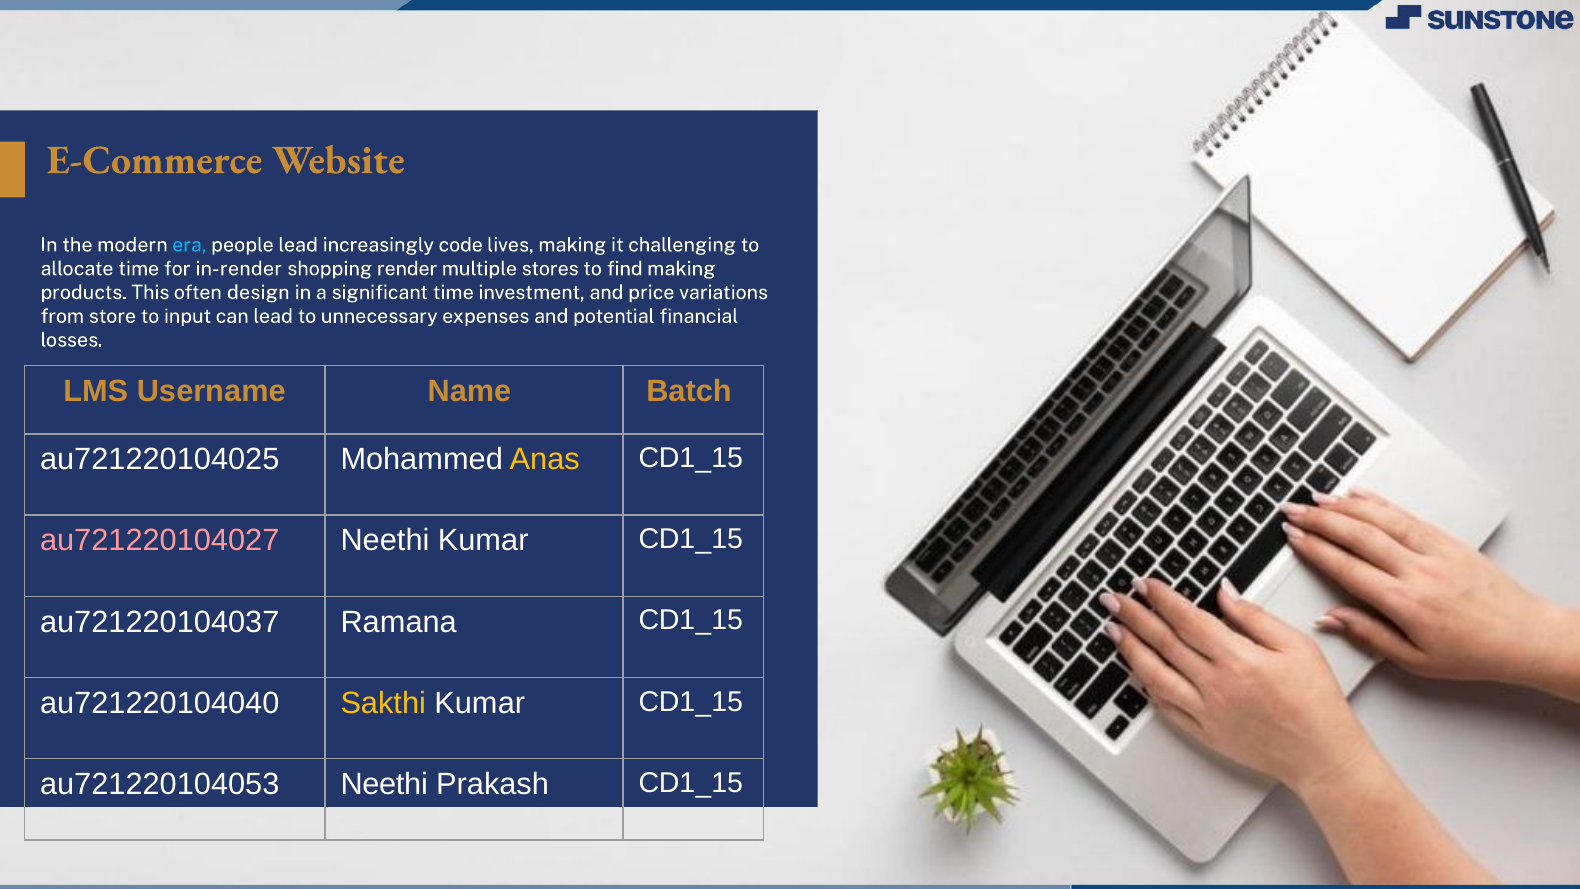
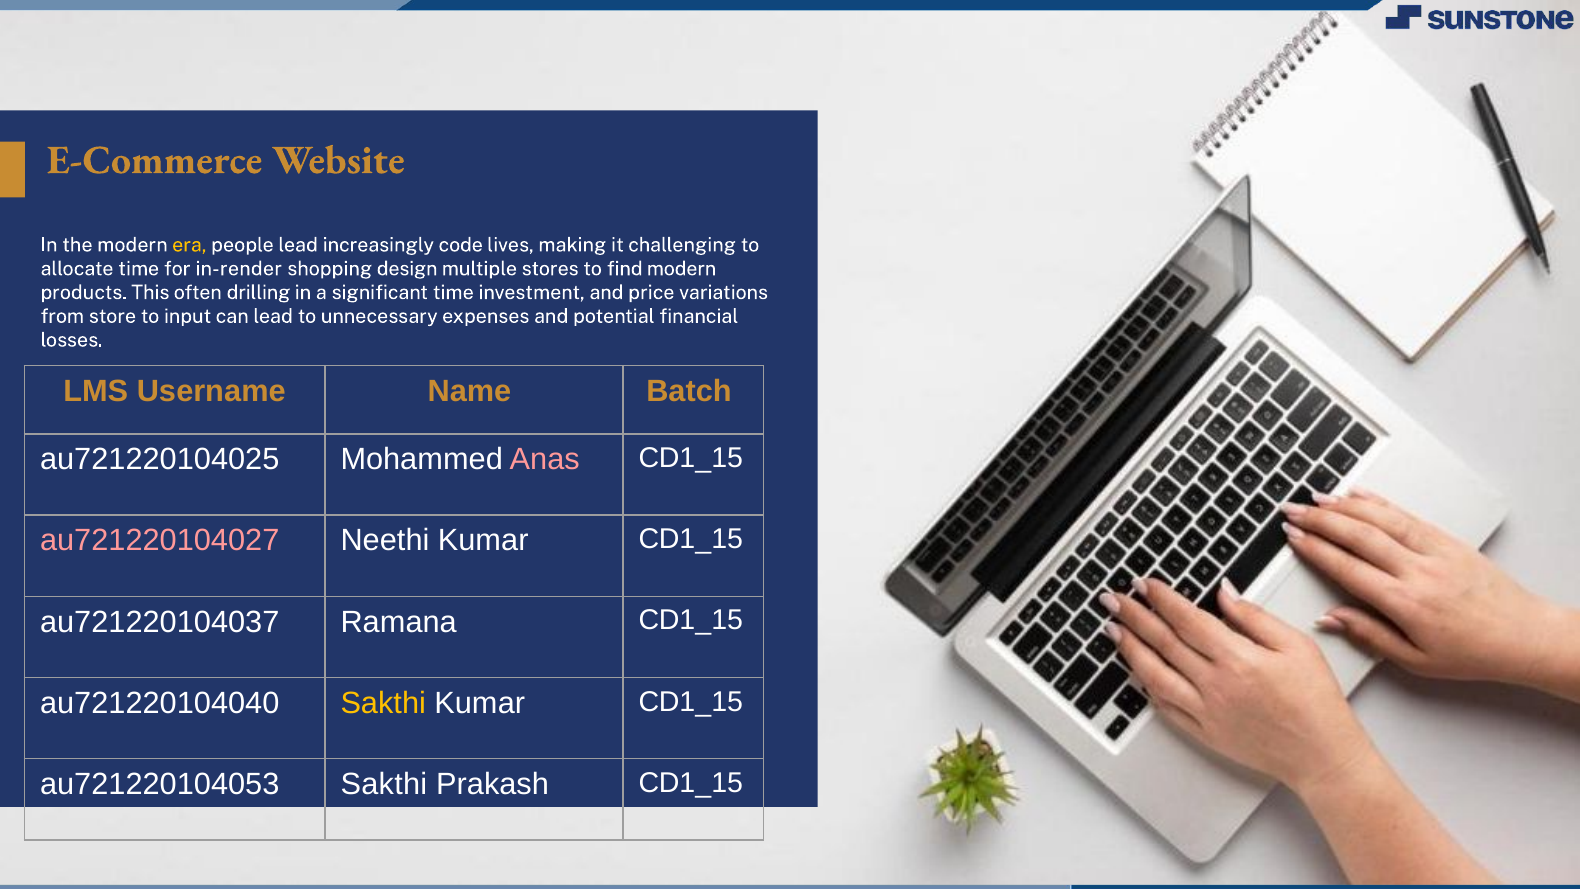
era colour: light blue -> yellow (189, 245)
render: render -> design (407, 269)
find making: making -> modern (682, 269)
design: design -> drilling (258, 292)
Anas colour: yellow -> pink (545, 459)
au721220104053 Neethi: Neethi -> Sakthi (384, 784)
